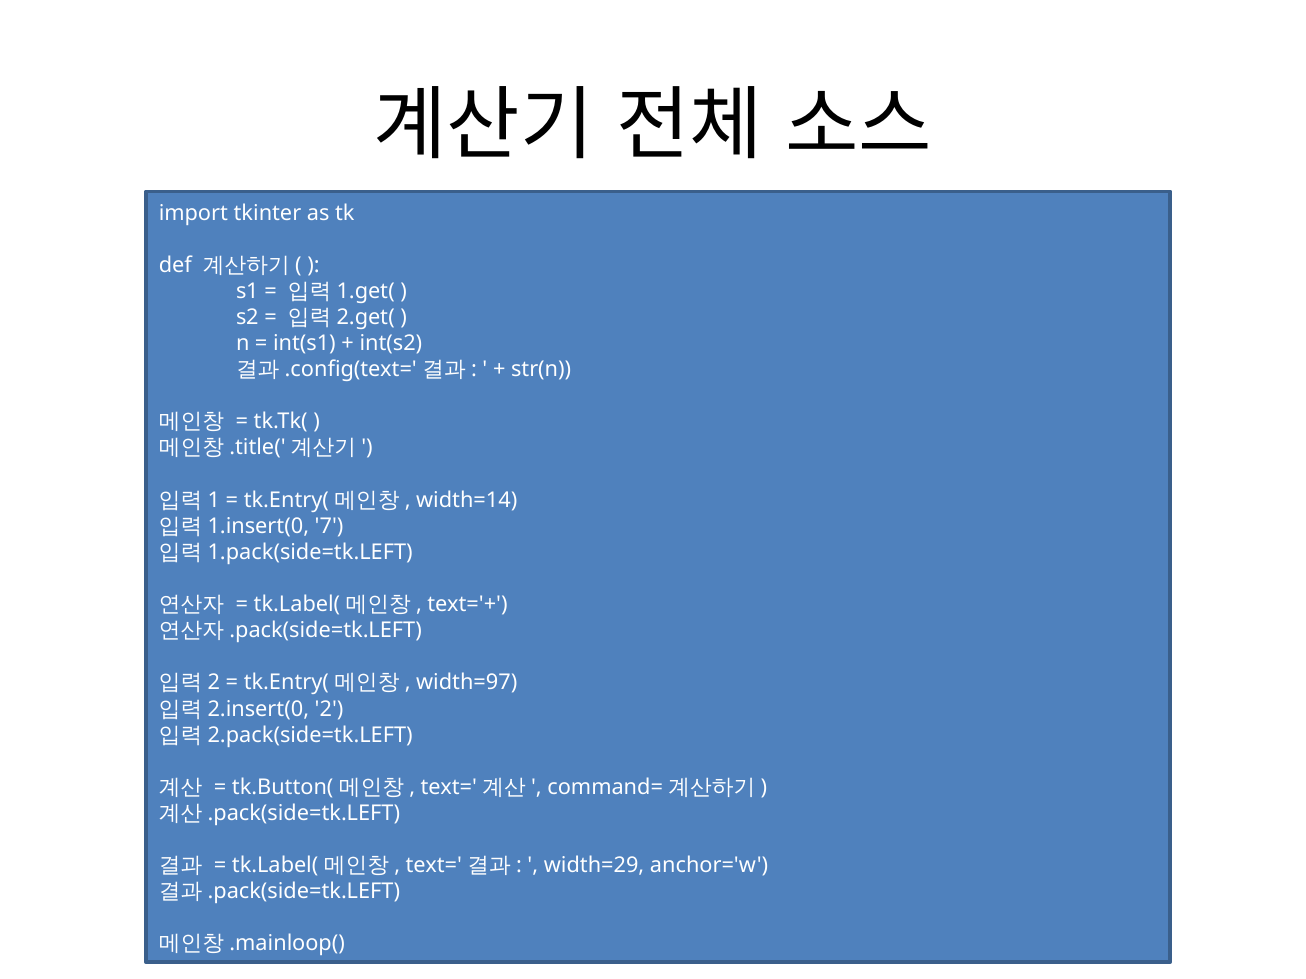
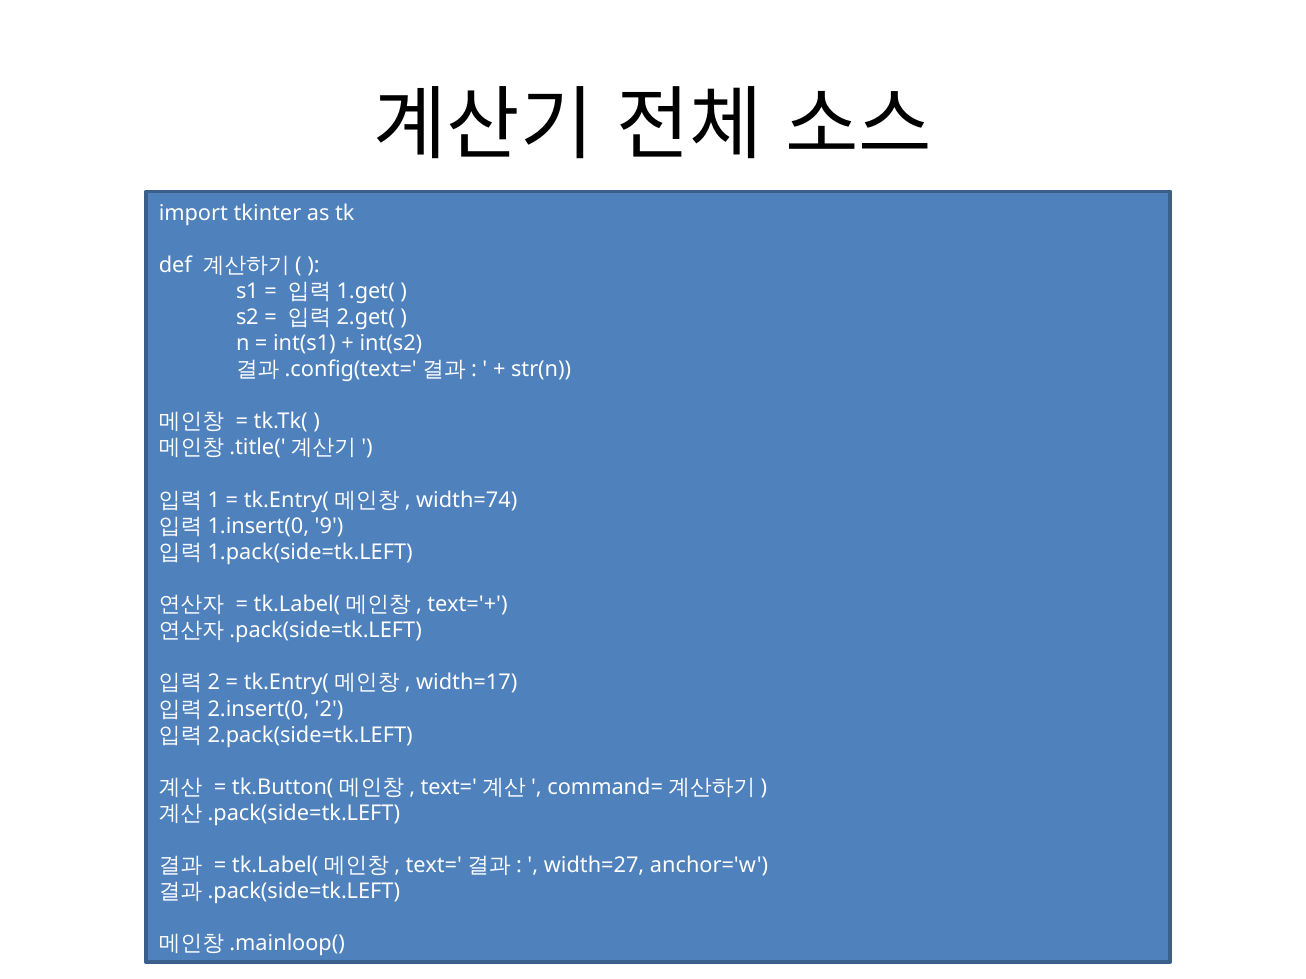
width=14: width=14 -> width=74 (467, 500)
7: 7 -> 9 (329, 526)
width=97: width=97 -> width=17 (467, 683)
width=29: width=29 -> width=27 (594, 866)
